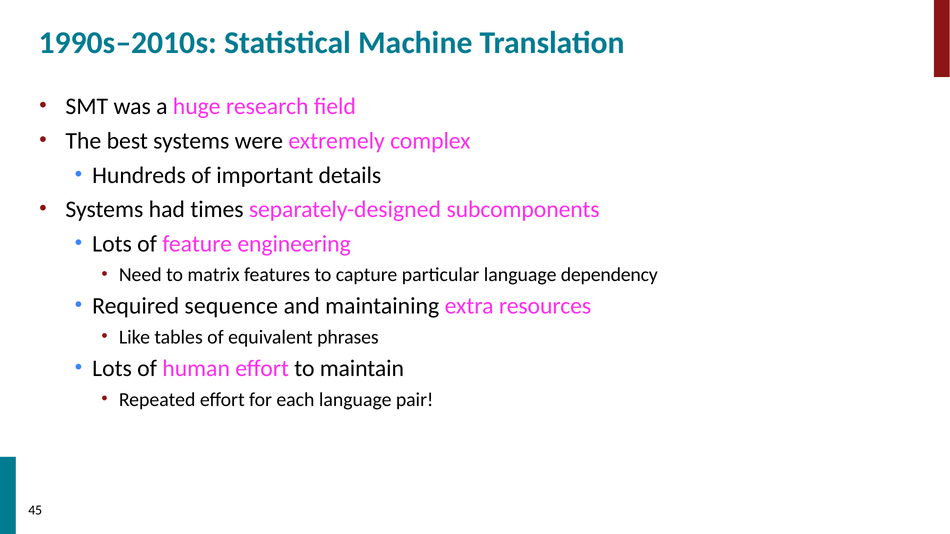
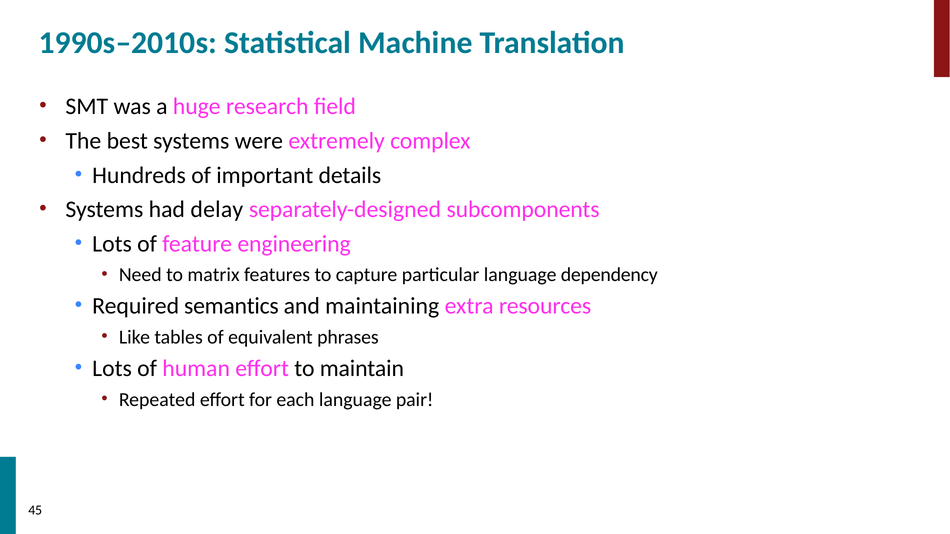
times: times -> delay (217, 209)
sequence: sequence -> semantics (231, 306)
